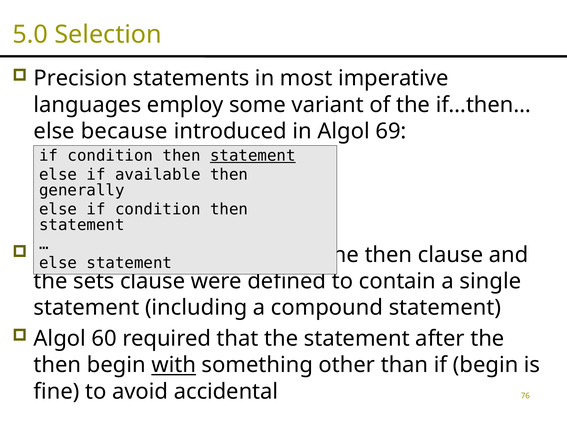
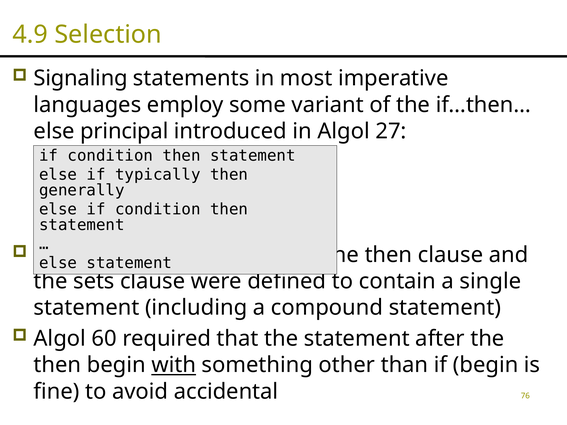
5.0: 5.0 -> 4.9 (30, 35)
Precision: Precision -> Signaling (81, 78)
because: because -> principal (124, 131)
69: 69 -> 27 (391, 131)
statement underline: present -> none (253, 156)
available: available -> typically (158, 175)
